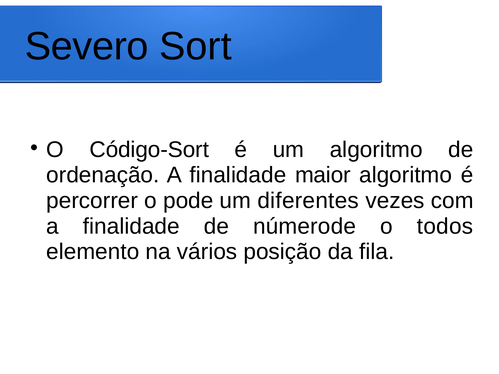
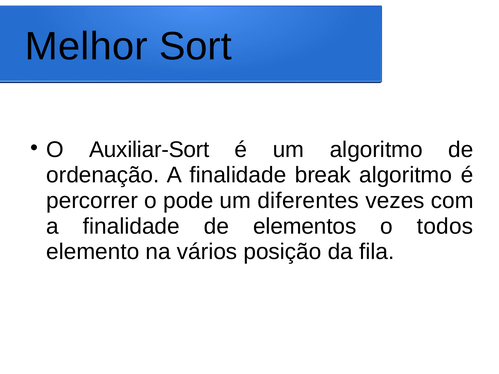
Severo: Severo -> Melhor (86, 47)
Código-Sort: Código-Sort -> Auxiliar-Sort (149, 150)
maior: maior -> break (323, 175)
númerode: númerode -> elementos (305, 226)
